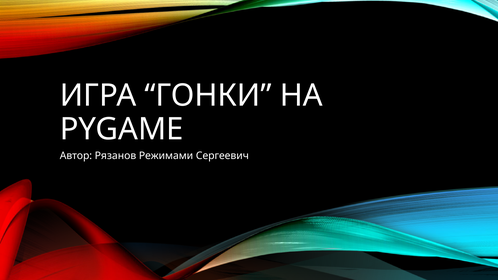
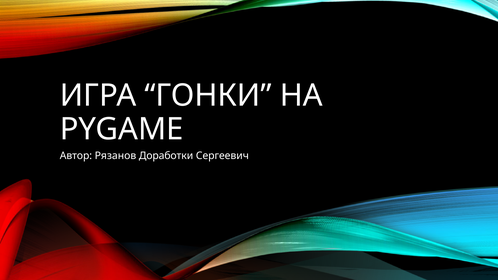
Режимами: Режимами -> Доработки (166, 156)
